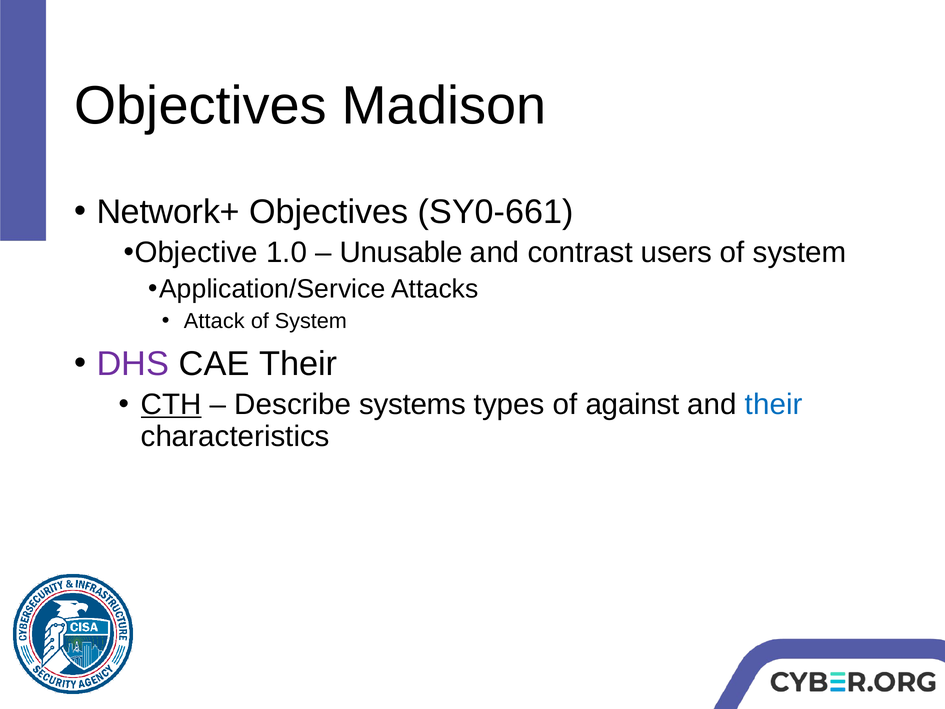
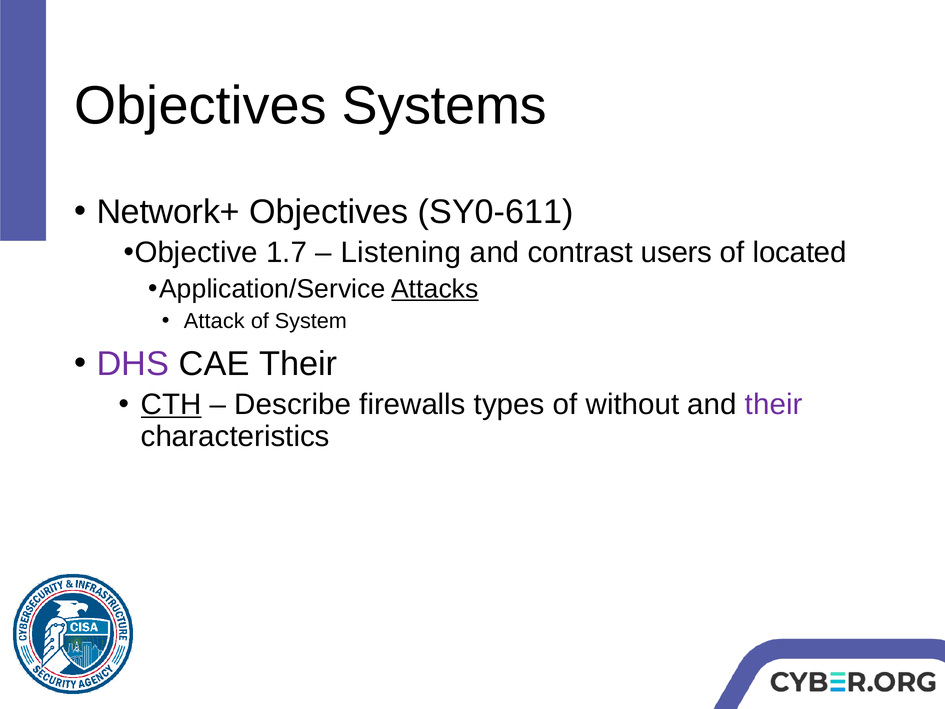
Madison: Madison -> Systems (444, 106)
SY0-661: SY0-661 -> SY0-611 (496, 212)
1.0: 1.0 -> 1.7 (287, 252)
Unusable: Unusable -> Listening (401, 252)
system: system -> located (800, 252)
Attacks underline: none -> present (435, 289)
systems: systems -> firewalls (413, 404)
against: against -> without (632, 404)
their colour: blue -> purple (774, 404)
